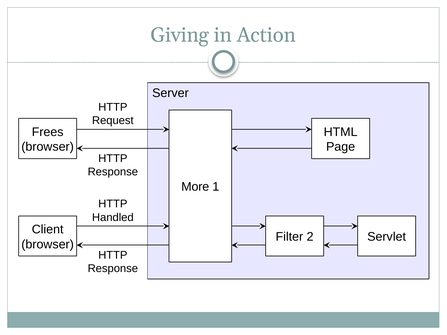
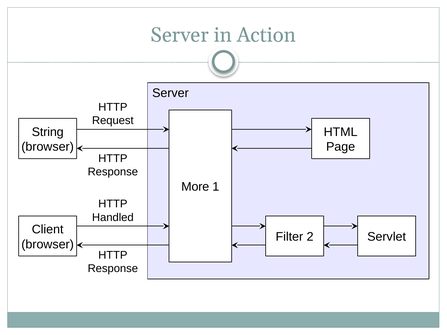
Giving: Giving -> Server (180, 35)
Frees: Frees -> String (48, 132)
